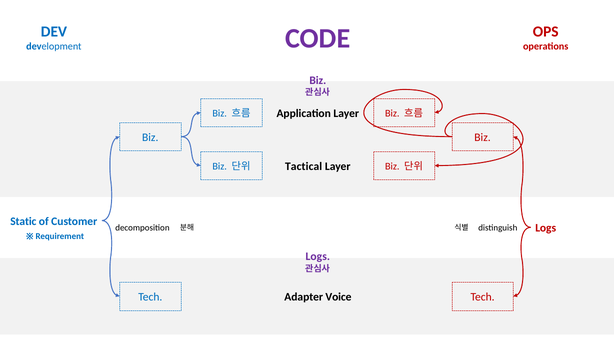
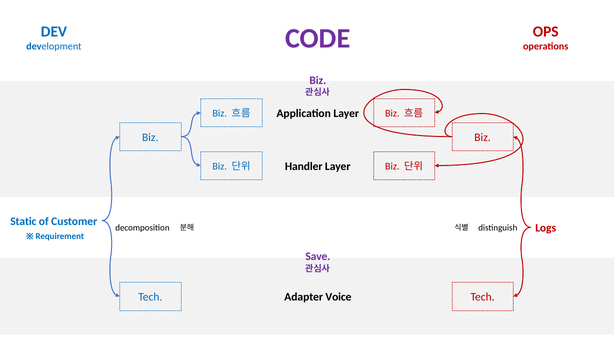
Tactical: Tactical -> Handler (304, 166)
Logs: Logs -> Save (318, 257)
